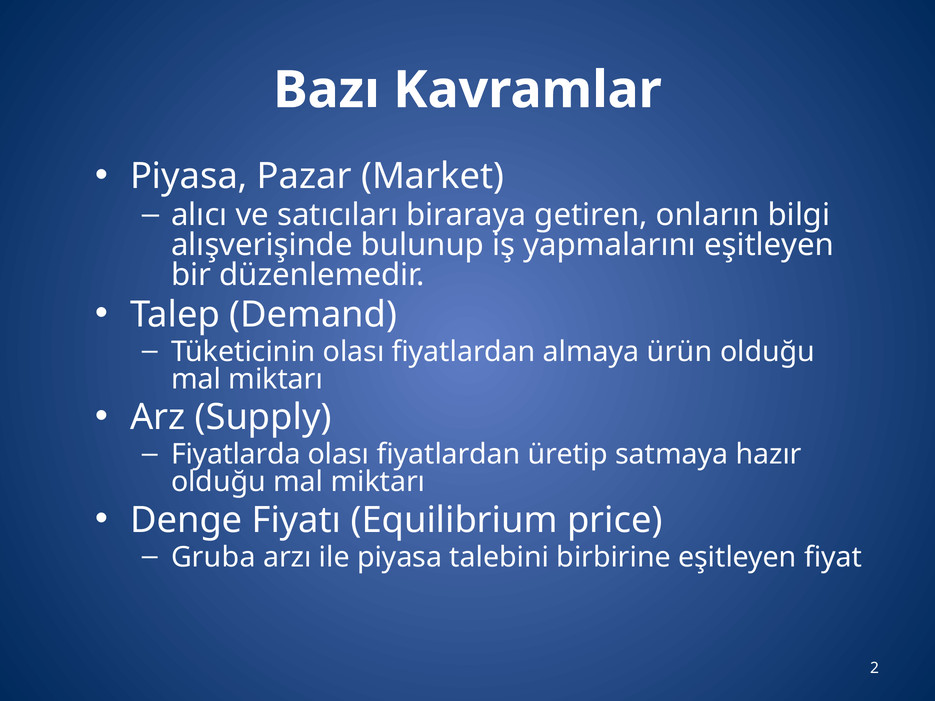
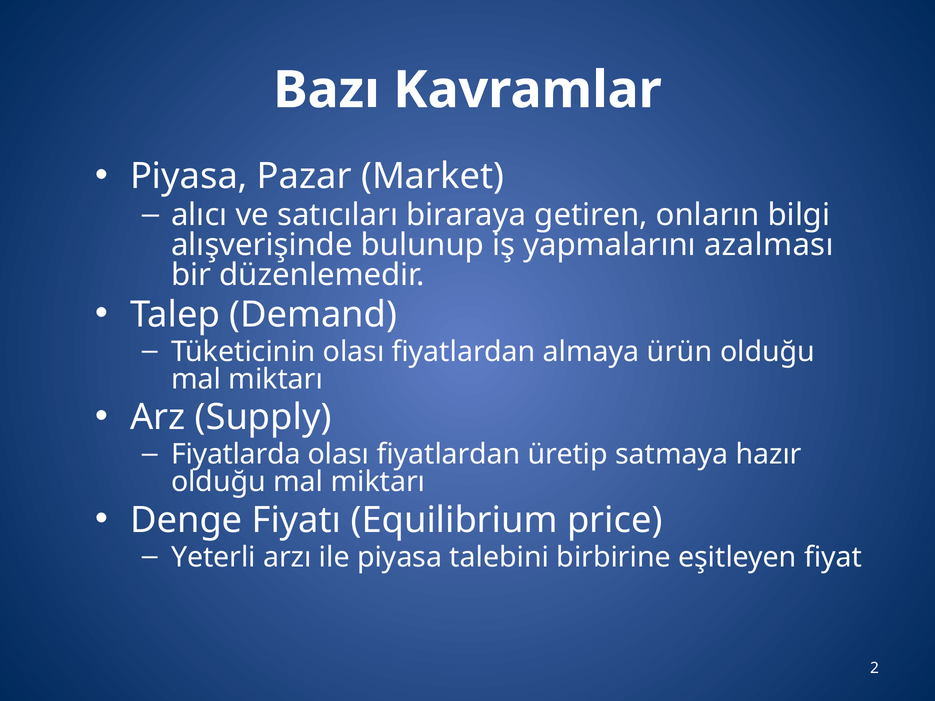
yapmalarını eşitleyen: eşitleyen -> azalması (769, 245)
Gruba: Gruba -> Yeterli (213, 557)
